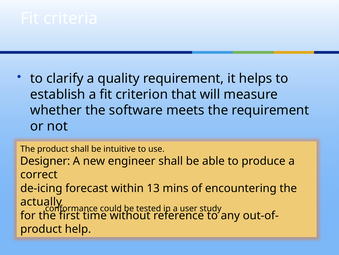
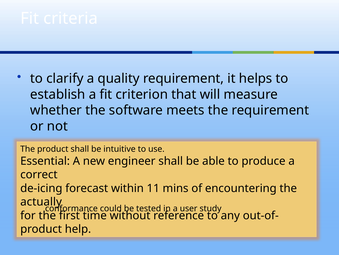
Designer: Designer -> Essential (45, 161)
13: 13 -> 11 (153, 188)
